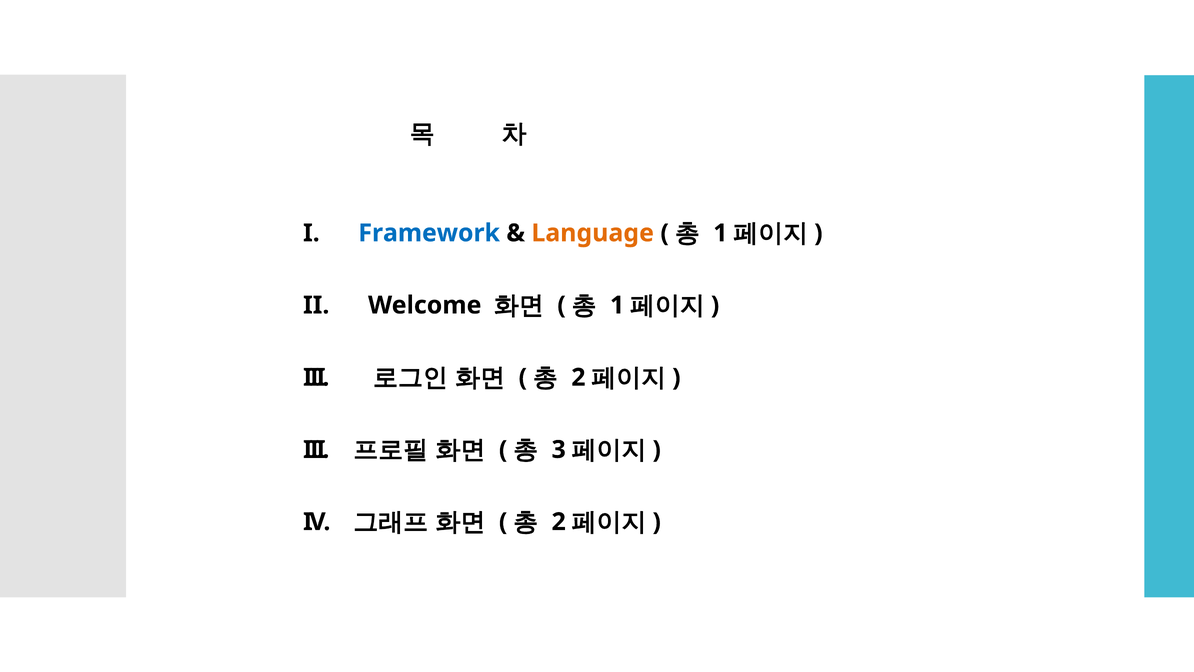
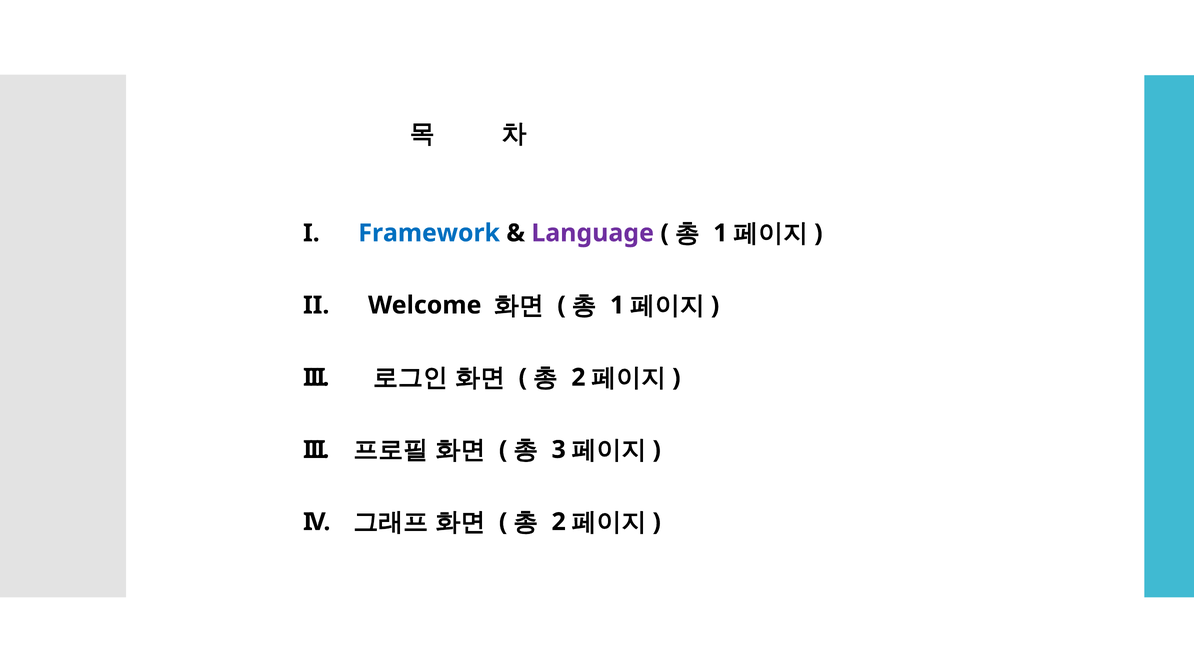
Language colour: orange -> purple (593, 233)
